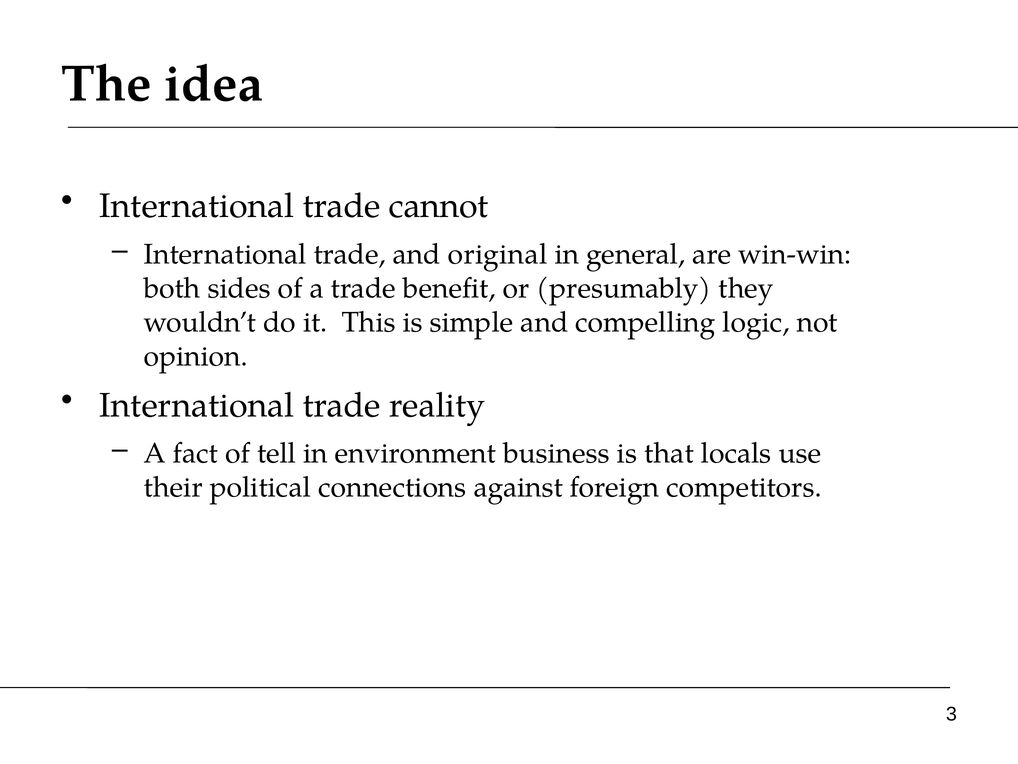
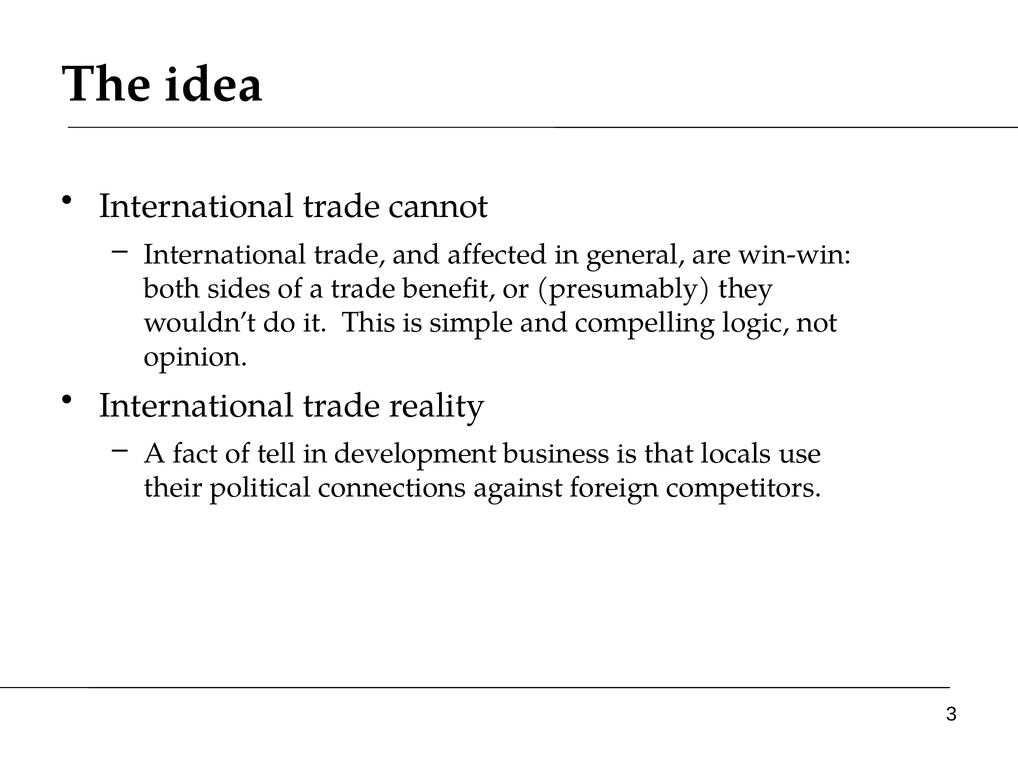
original: original -> affected (498, 254)
environment: environment -> development (416, 453)
